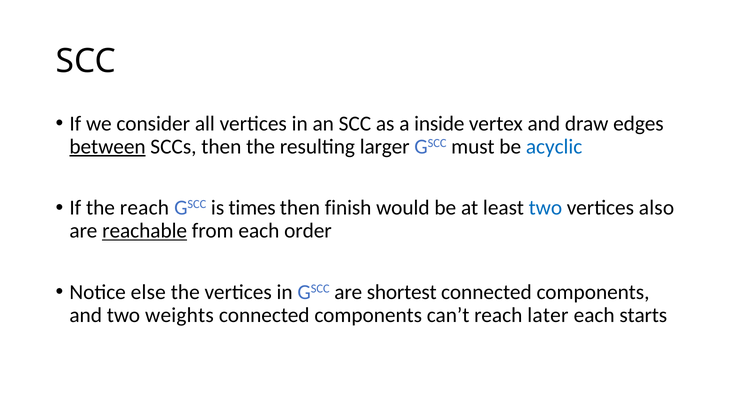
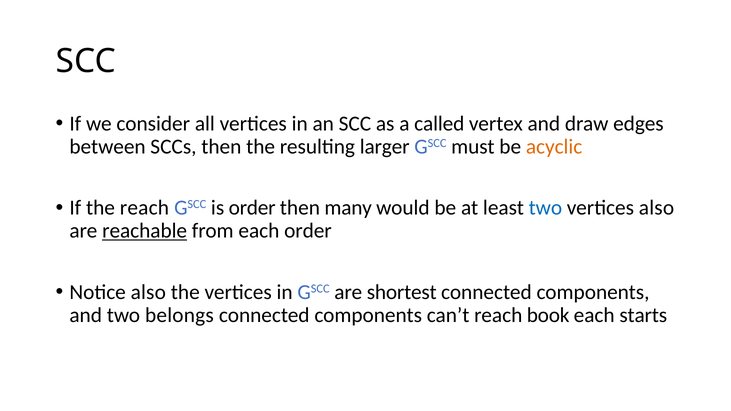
inside: inside -> called (439, 124)
between underline: present -> none (108, 147)
acyclic colour: blue -> orange (554, 147)
is times: times -> order (252, 208)
finish: finish -> many (348, 208)
Notice else: else -> also (148, 292)
weights: weights -> belongs (179, 315)
later: later -> book (548, 315)
